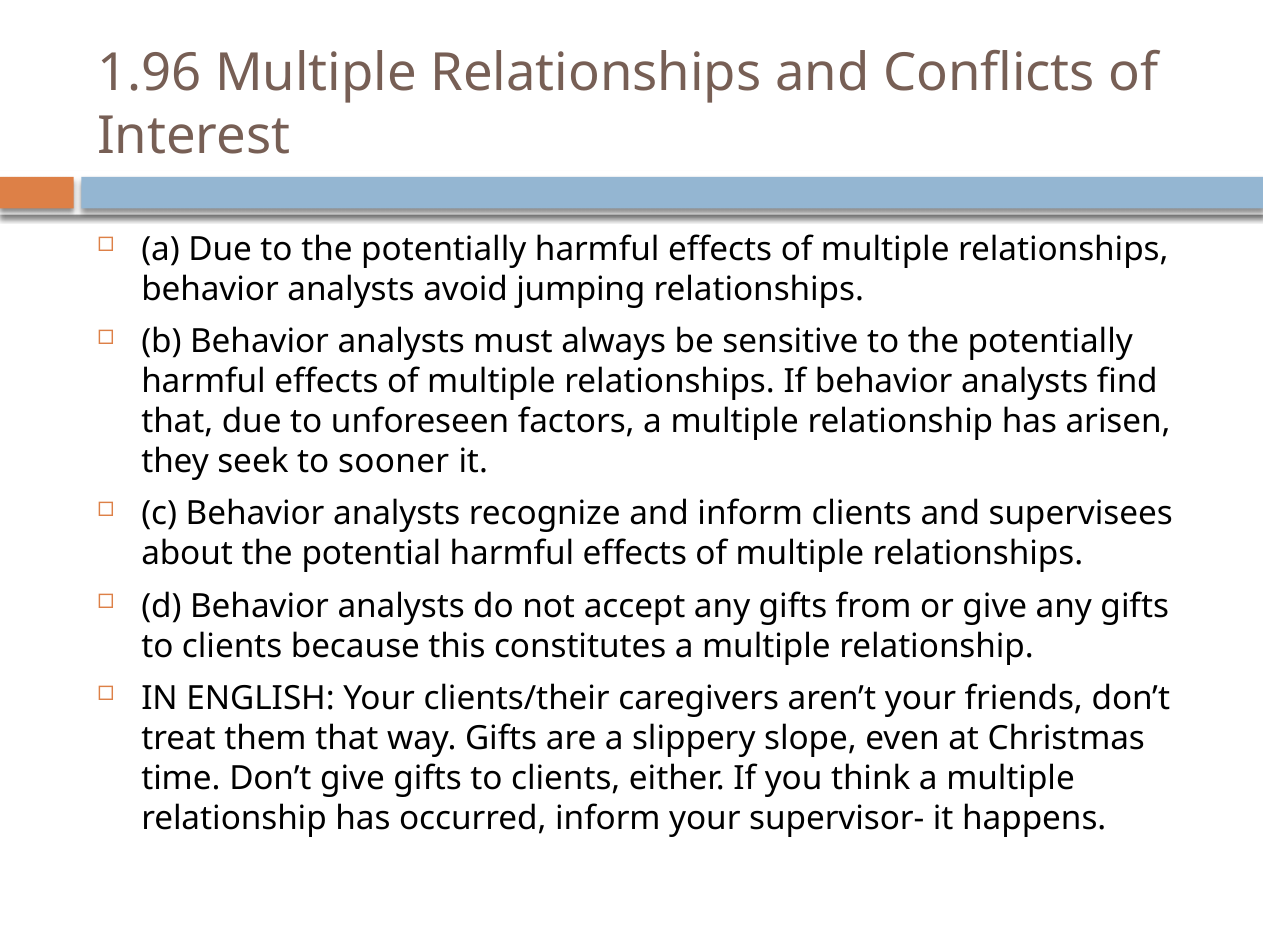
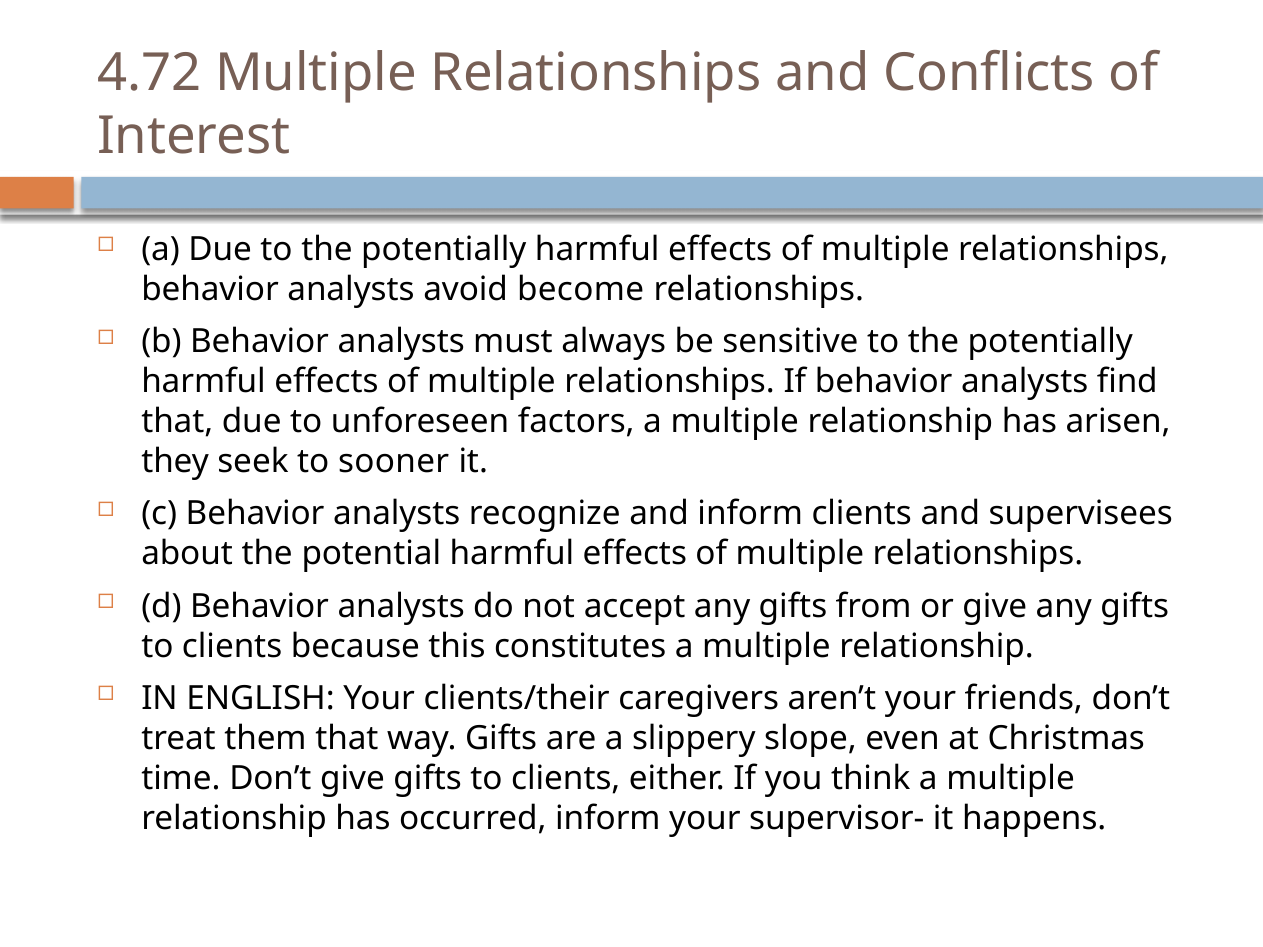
1.96: 1.96 -> 4.72 (149, 73)
jumping: jumping -> become (581, 290)
